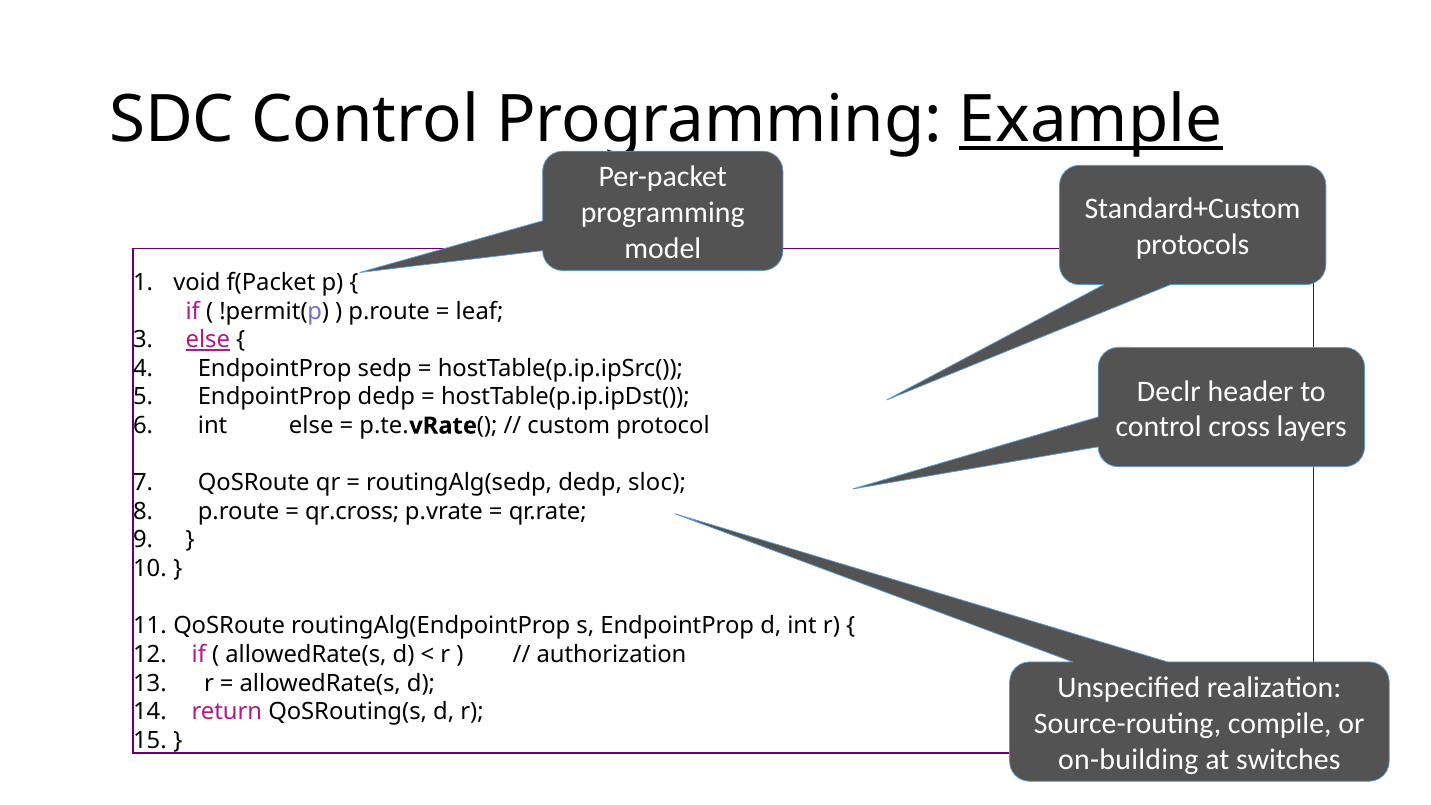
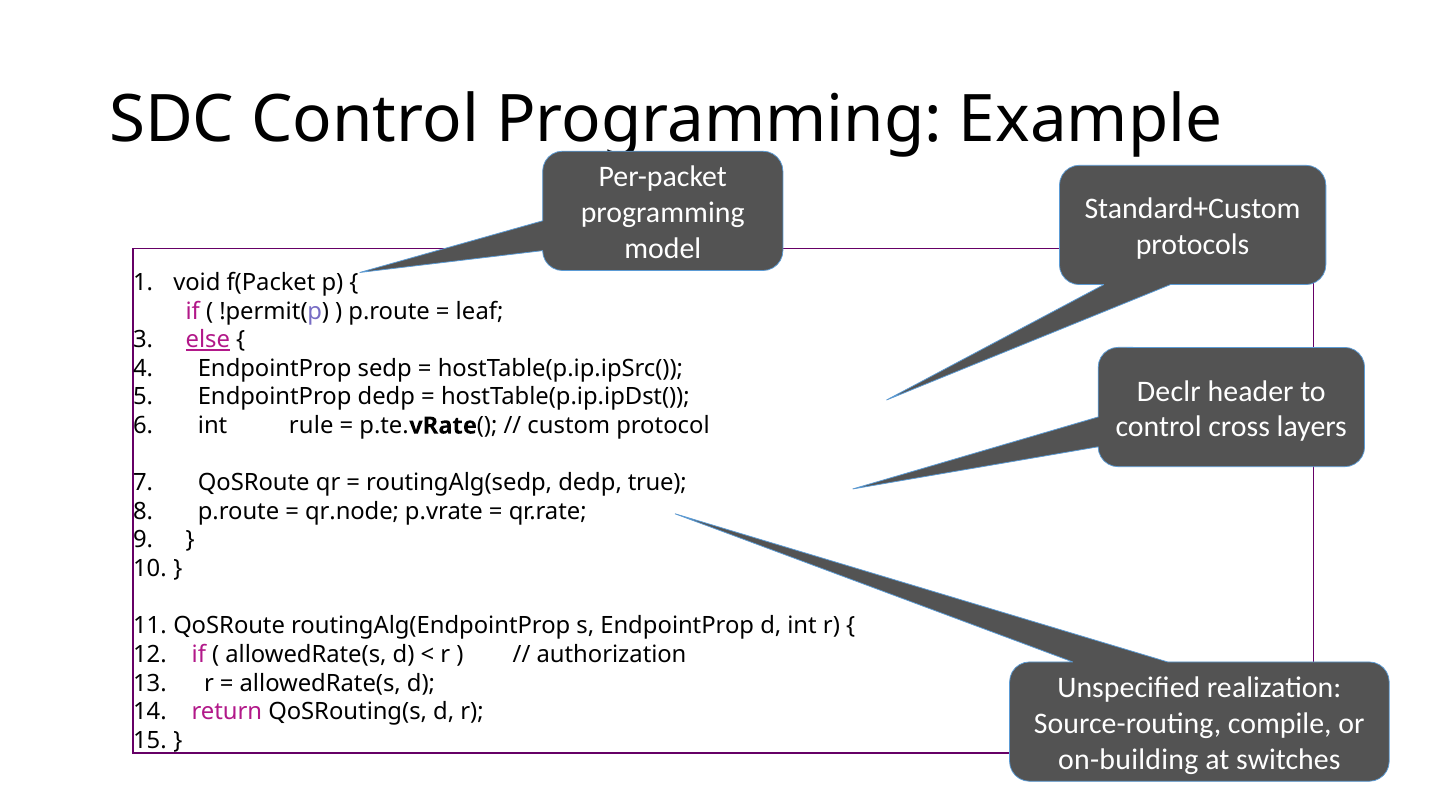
Example underline: present -> none (1091, 120)
int else: else -> rule (311, 426)
sloc: sloc -> true (657, 483)
qr.cross: qr.cross -> qr.node (352, 511)
